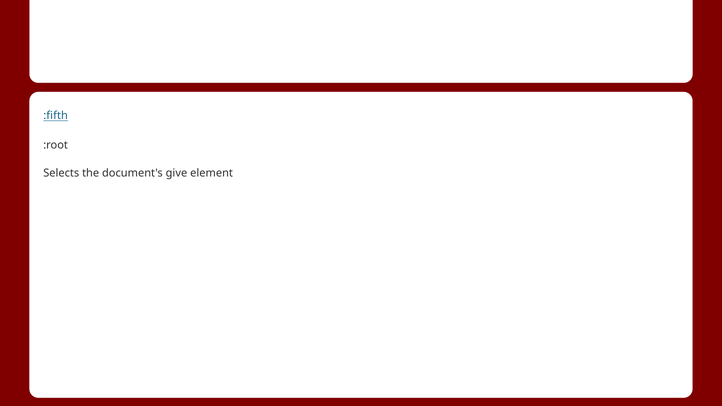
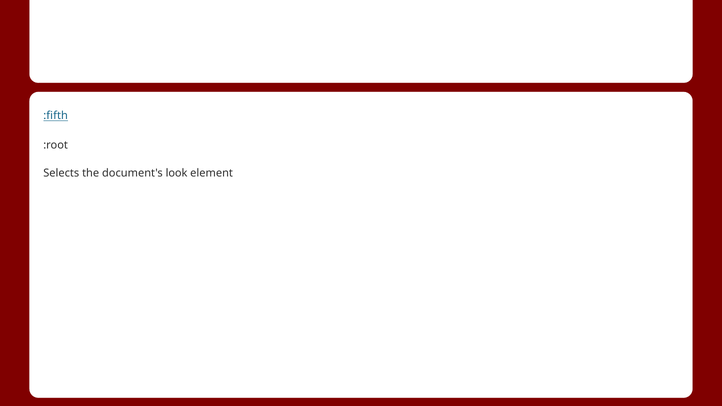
give: give -> look (177, 173)
